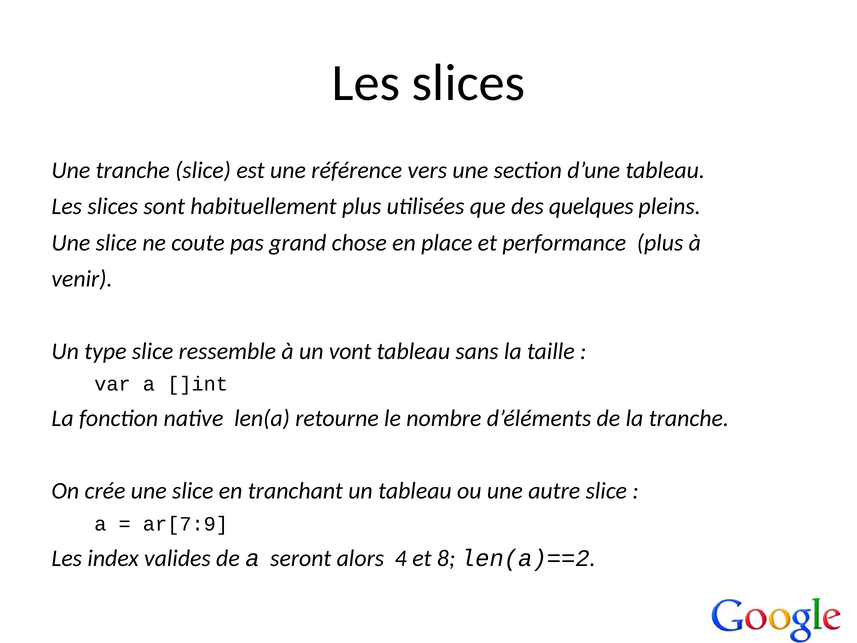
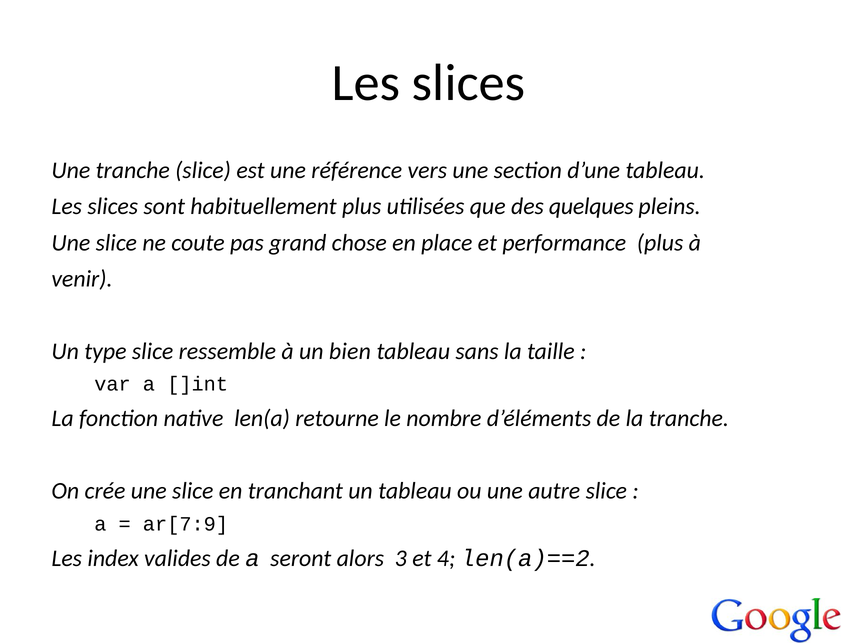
vont: vont -> bien (350, 351)
4: 4 -> 3 (401, 558)
8: 8 -> 4 (446, 558)
